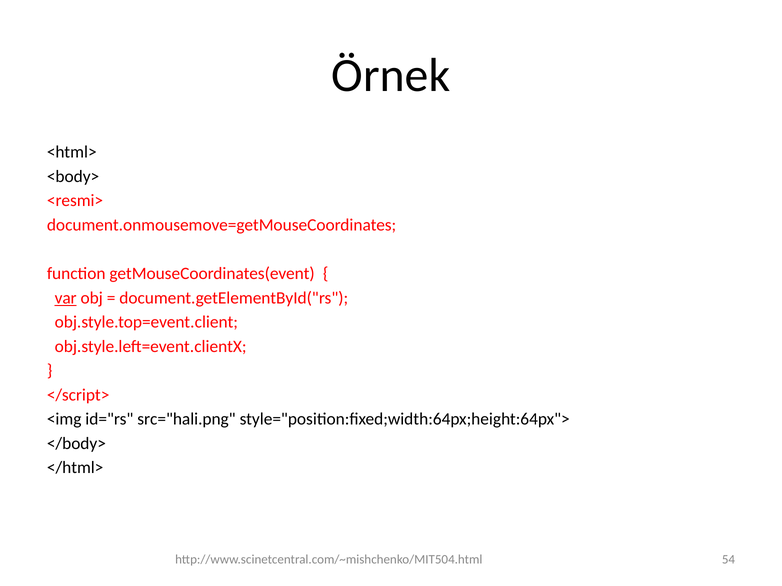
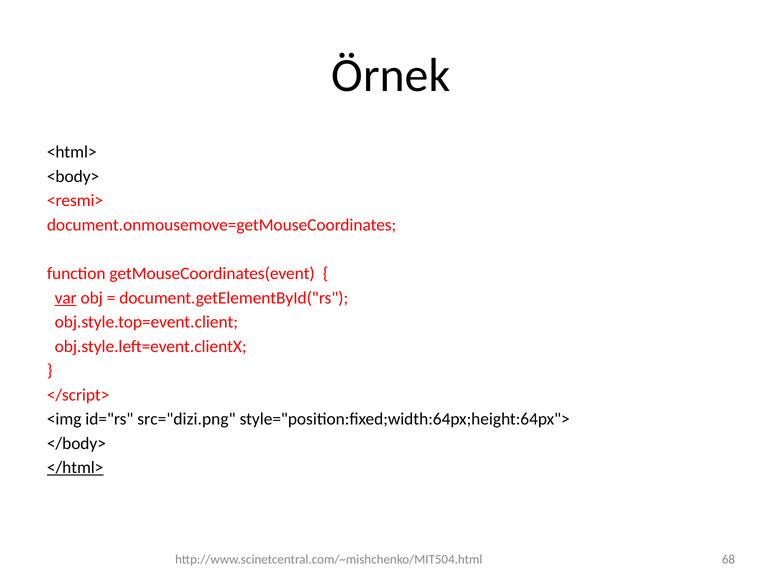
src="hali.png: src="hali.png -> src="dizi.png (186, 420)
</html> underline: none -> present (75, 468)
54: 54 -> 68 (728, 560)
